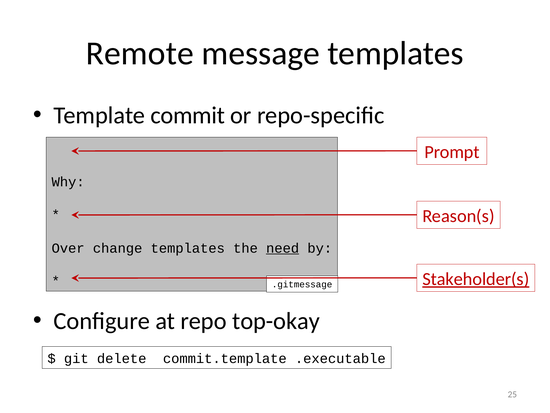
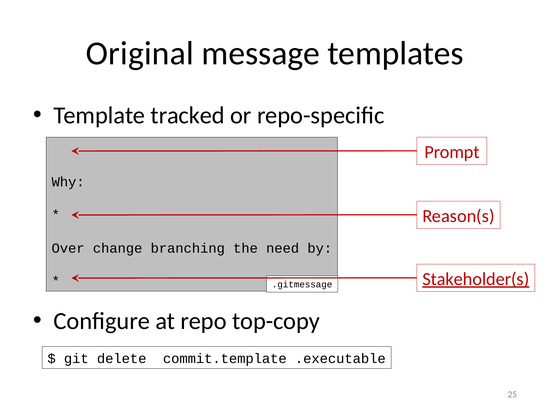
Remote: Remote -> Original (140, 53)
commit: commit -> tracked (188, 115)
change templates: templates -> branching (188, 248)
need underline: present -> none (283, 248)
top-okay: top-okay -> top-copy (276, 321)
